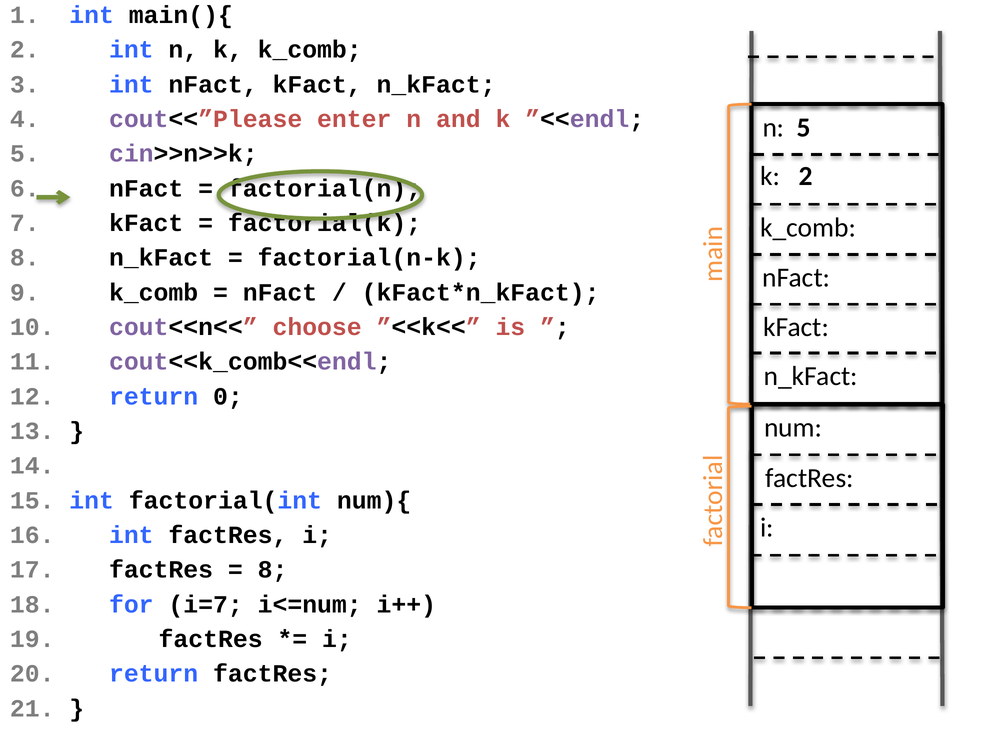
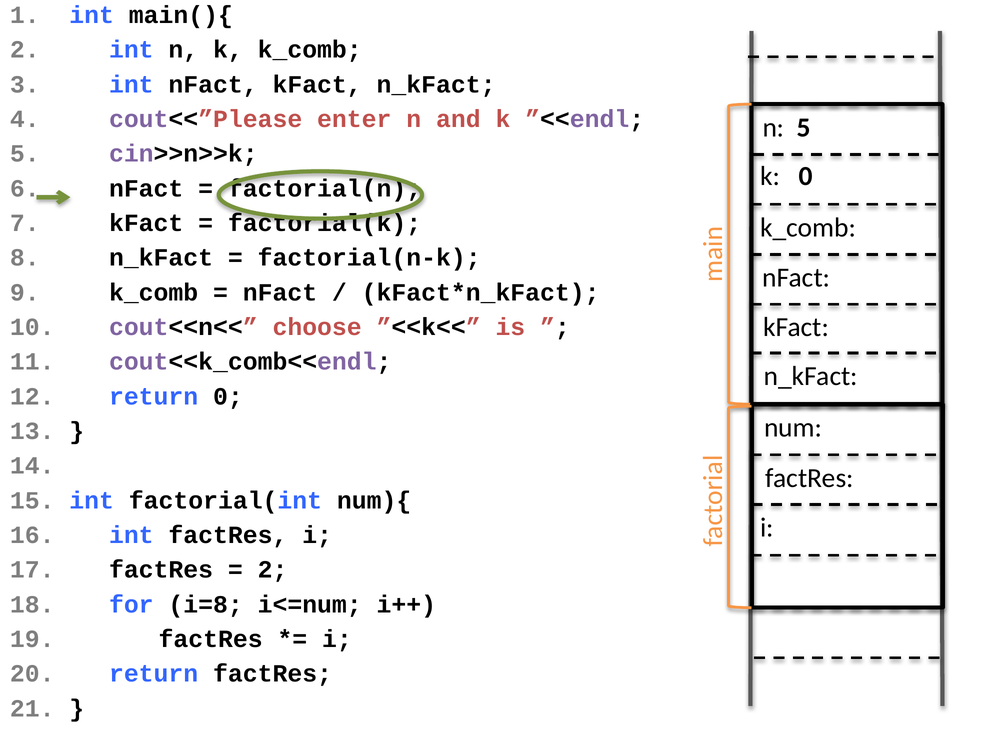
k 2: 2 -> 0 (806, 176)
8: 8 -> 2 (273, 570)
i=7: i=7 -> i=8 (206, 605)
